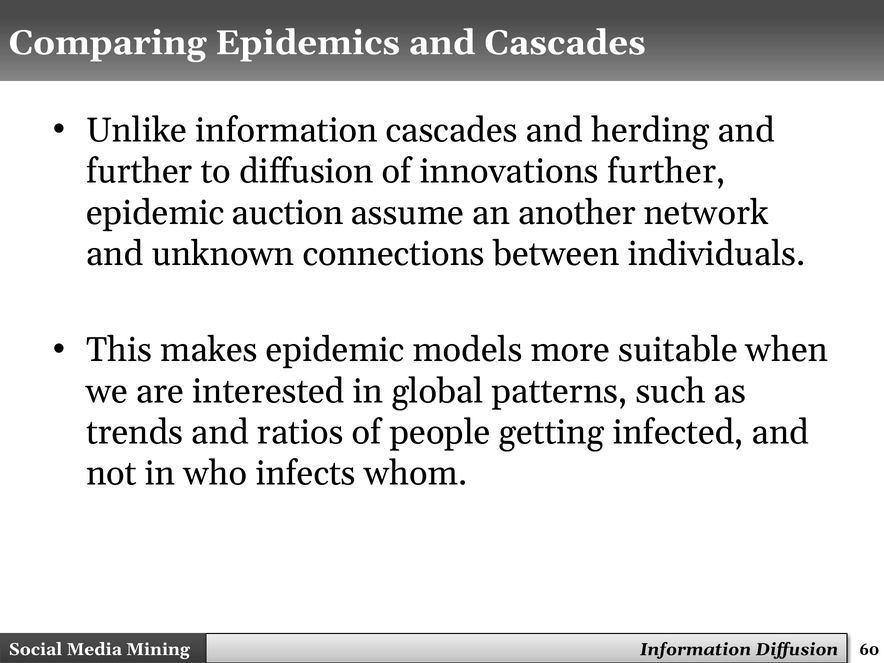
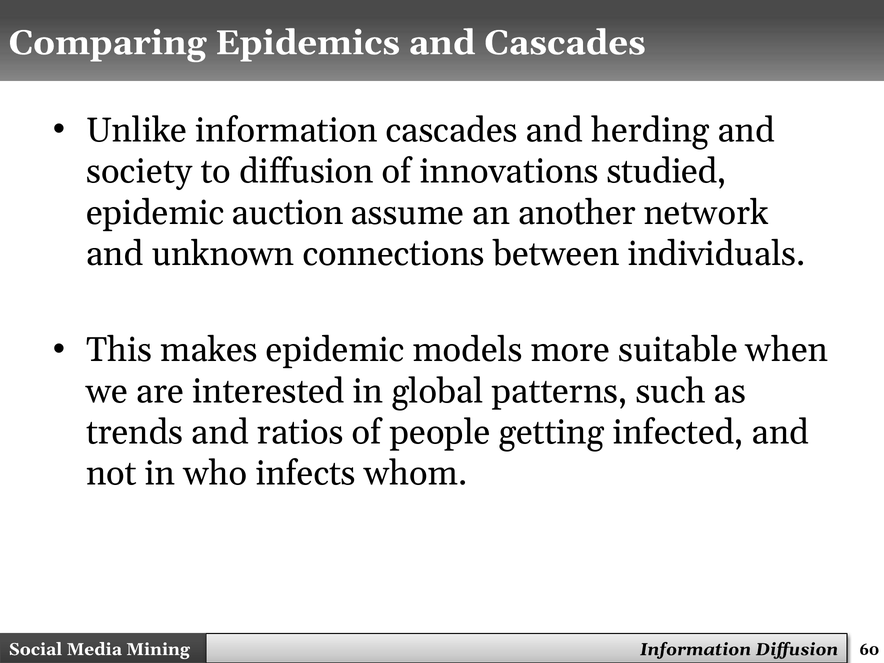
further: further -> society (139, 172)
innovations further: further -> studied (667, 172)
